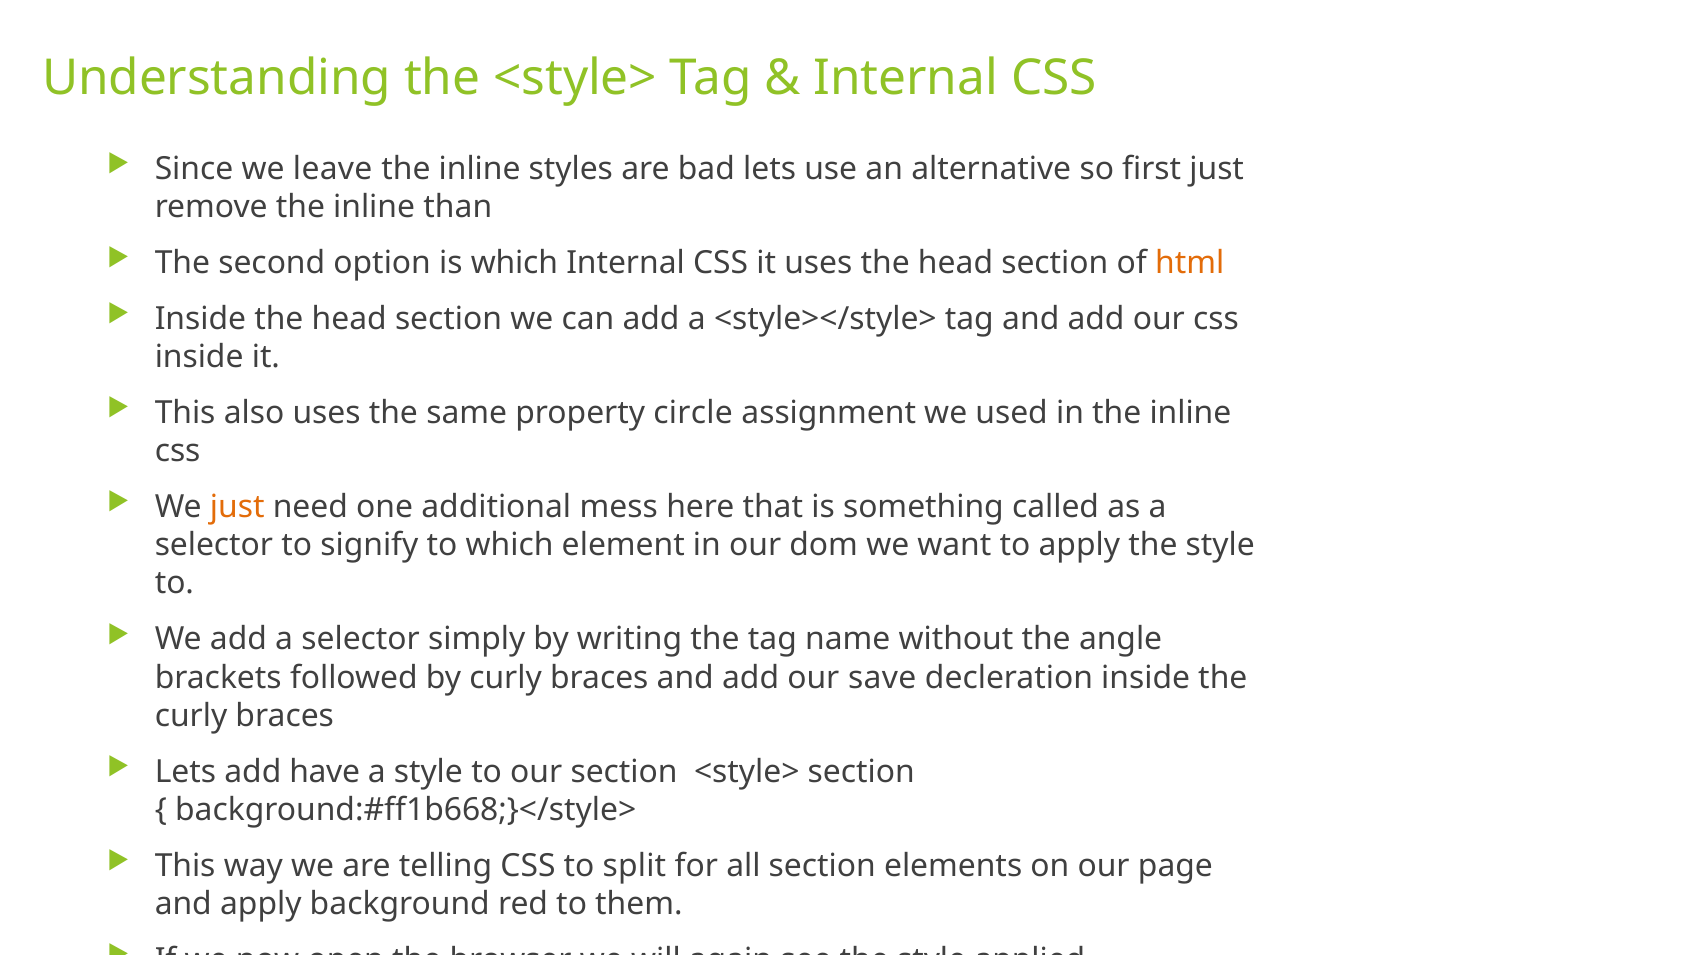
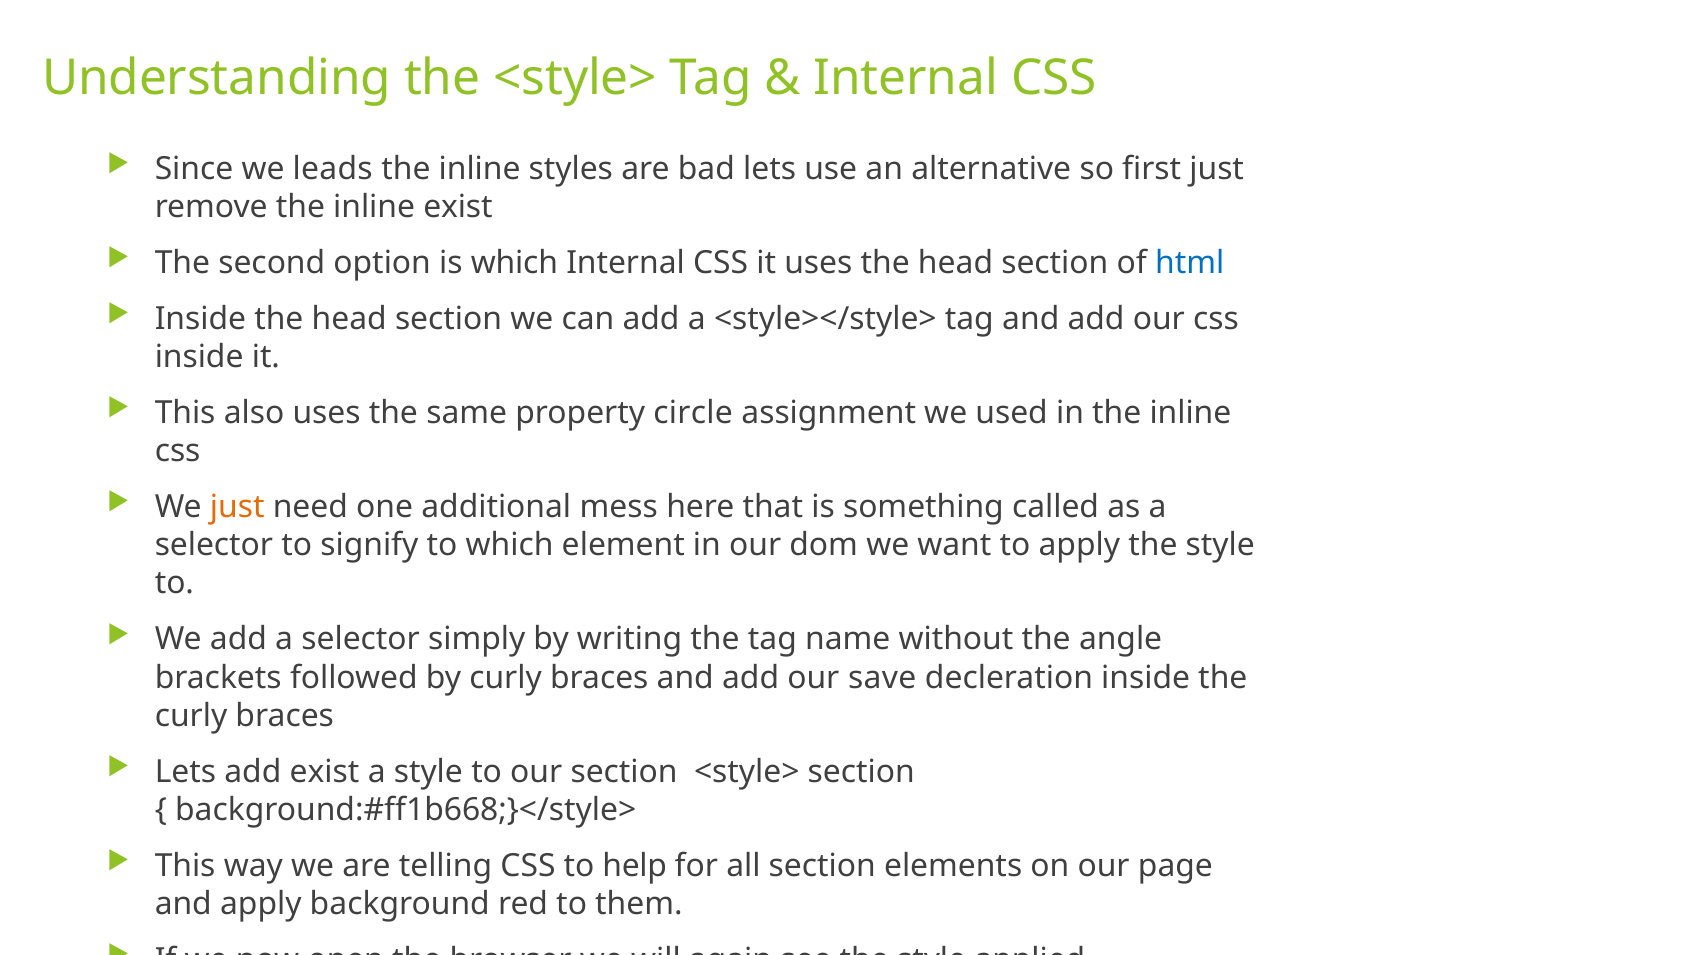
leave: leave -> leads (333, 169)
inline than: than -> exist (458, 207)
html colour: orange -> blue (1190, 263)
add have: have -> exist (324, 772)
split: split -> help (635, 866)
